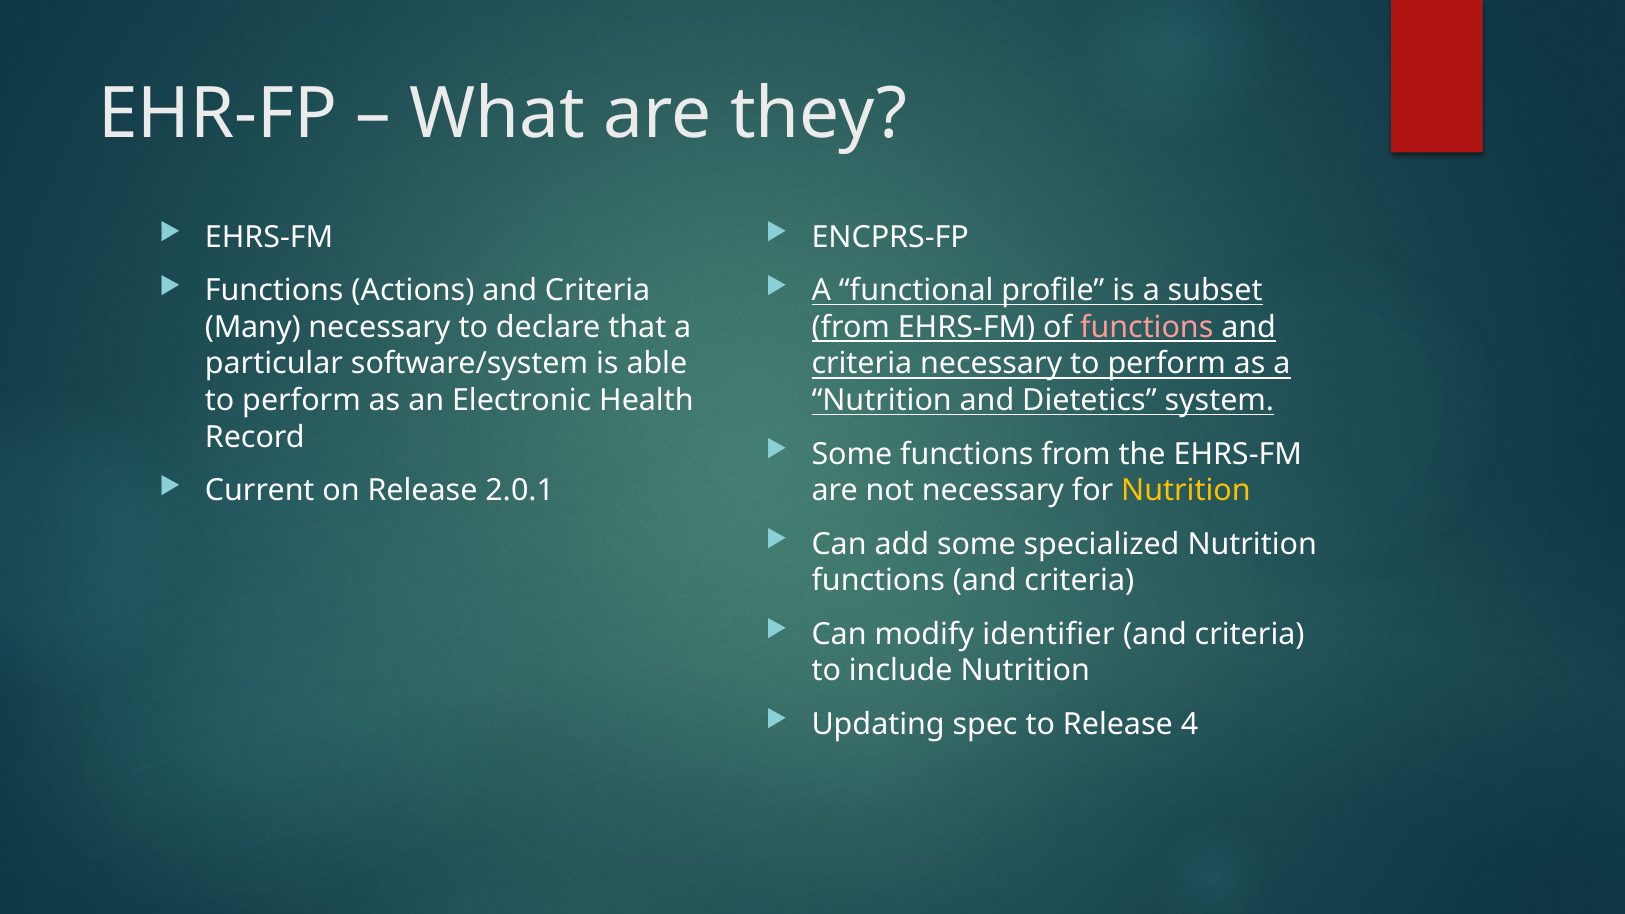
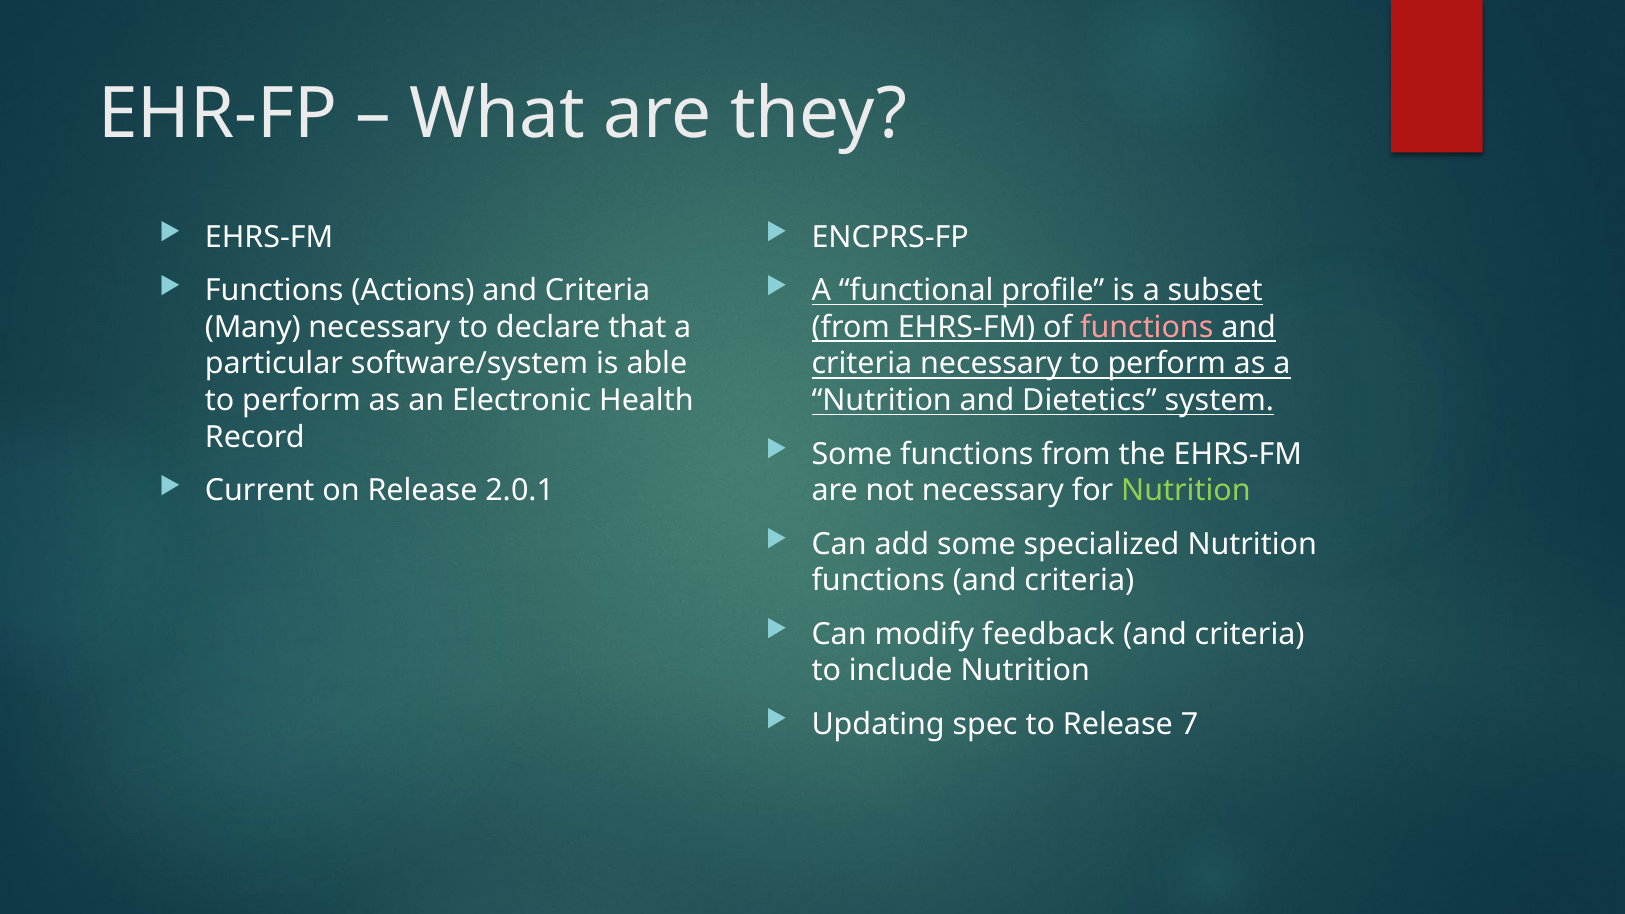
Nutrition colour: yellow -> light green (1186, 491)
identifier: identifier -> feedback (1048, 634)
4: 4 -> 7 (1189, 724)
